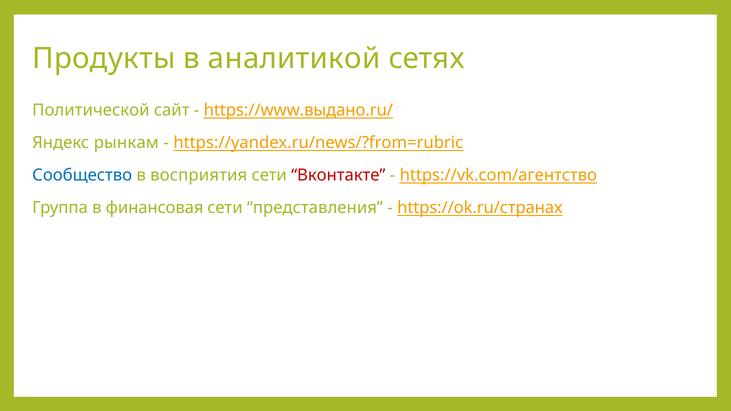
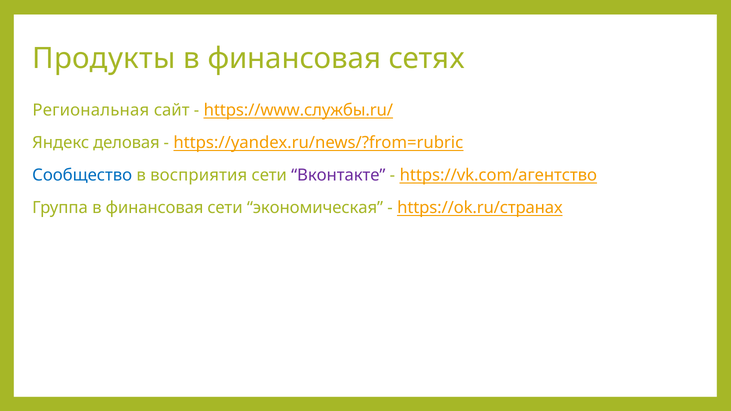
аналитикой: аналитикой -> финансовая (294, 59)
Политической: Политической -> Региональная (91, 110)
https://www.выдано.ru/: https://www.выдано.ru/ -> https://www.службы.ru/ (298, 110)
рынкам: рынкам -> деловая (126, 143)
Вконтакте colour: red -> purple (338, 175)
представления: представления -> экономическая (315, 208)
